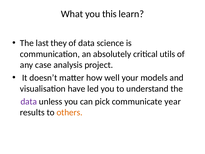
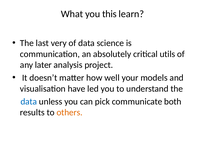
they: they -> very (59, 43)
case: case -> later (43, 65)
data colour: purple -> blue (29, 101)
year: year -> both (173, 101)
